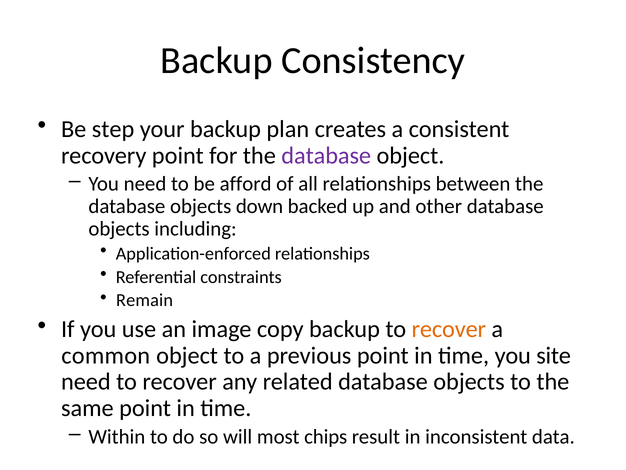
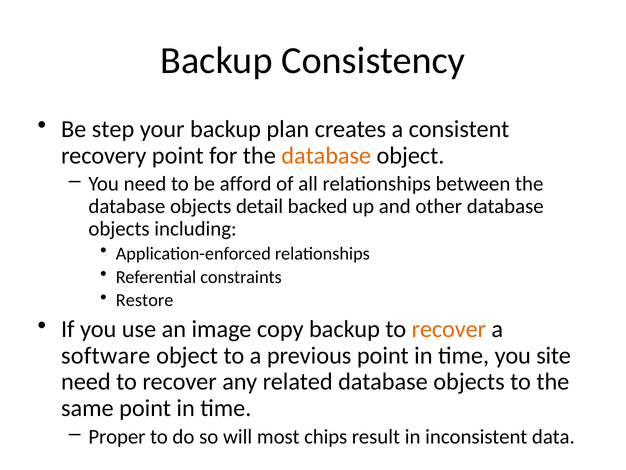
database colour: purple -> orange (326, 155)
down: down -> detail (260, 206)
Remain: Remain -> Restore (145, 300)
common: common -> software (106, 355)
Within: Within -> Proper (117, 436)
